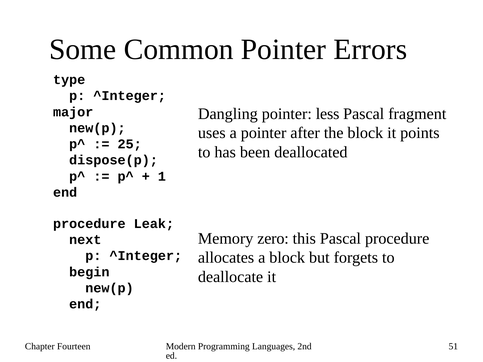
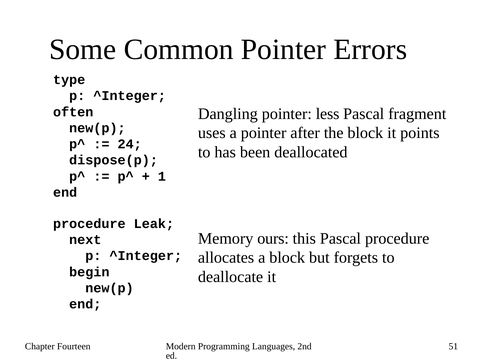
major: major -> often (73, 112)
25: 25 -> 24 (130, 144)
zero: zero -> ours (273, 239)
